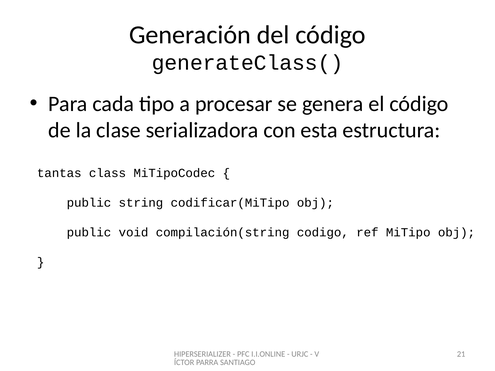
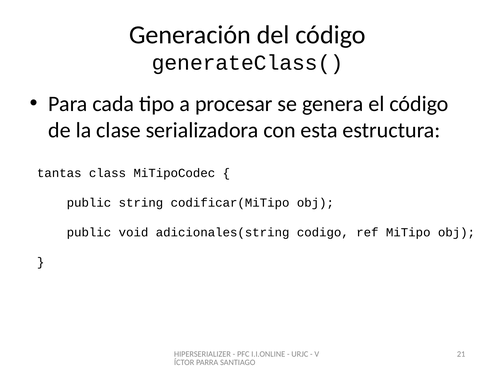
compilación(string: compilación(string -> adicionales(string (223, 233)
